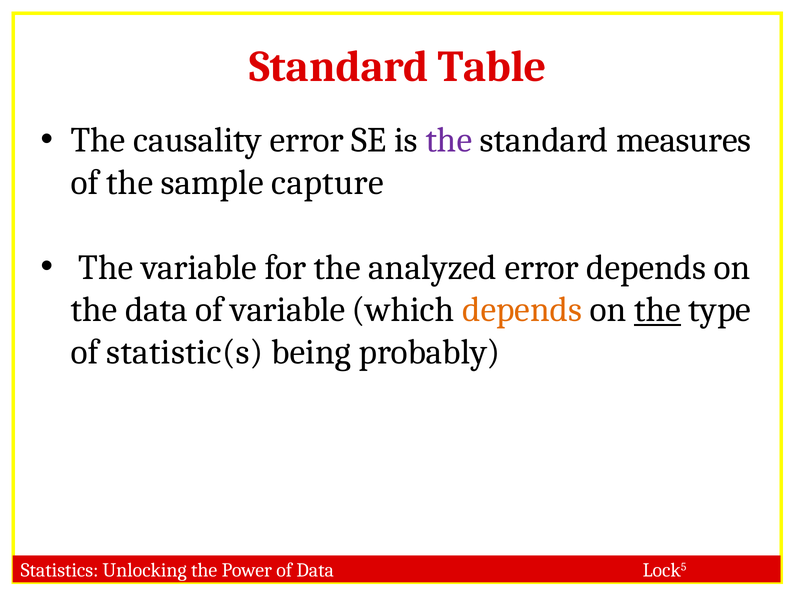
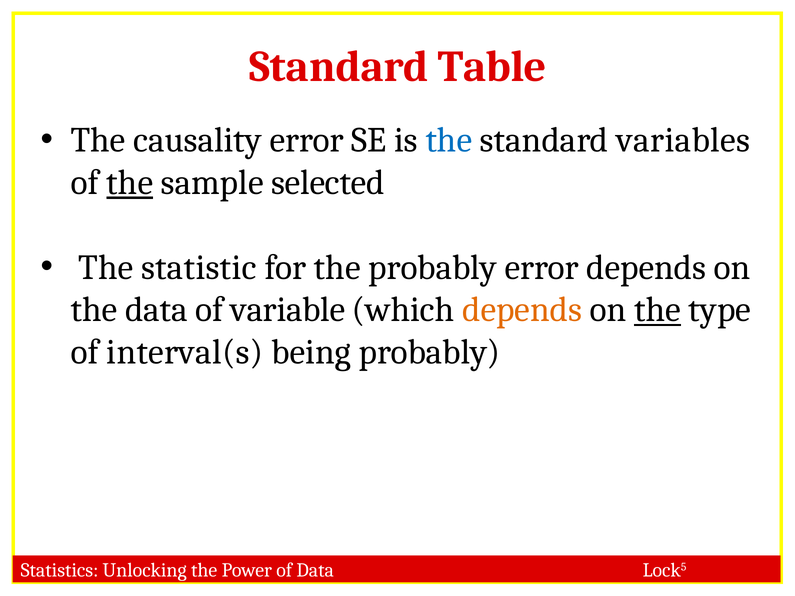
the colour: purple -> blue (449, 140)
measures: measures -> variables (683, 140)
the underline: none -> present (130, 183)
capture: capture -> selected (328, 183)
The variable: variable -> statistic (199, 267)
the analyzed: analyzed -> probably (433, 267)
statistic(s: statistic(s -> interval(s (185, 352)
